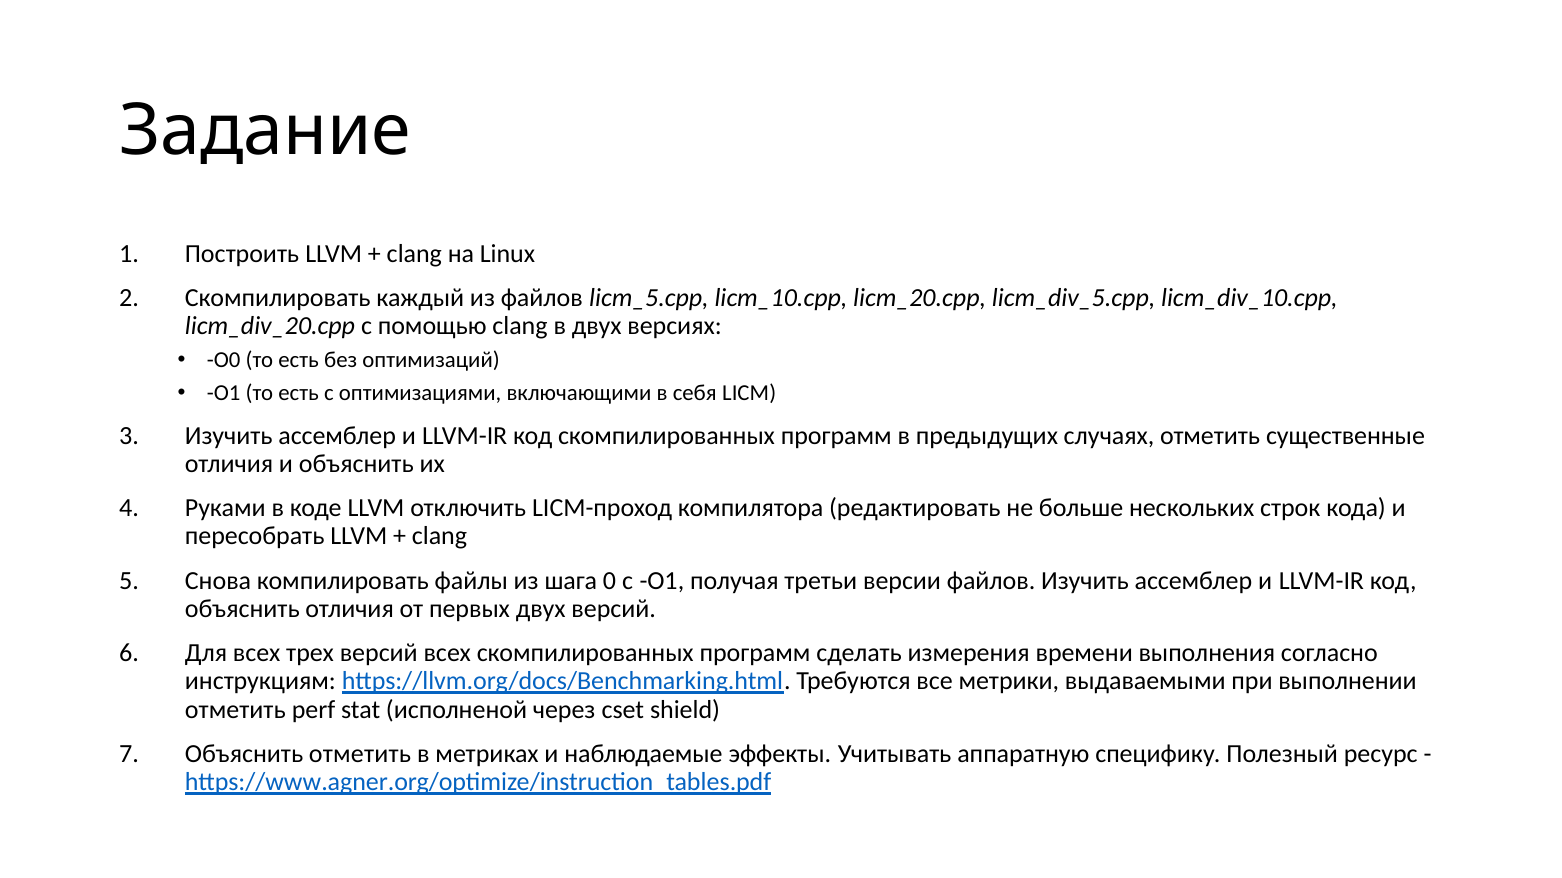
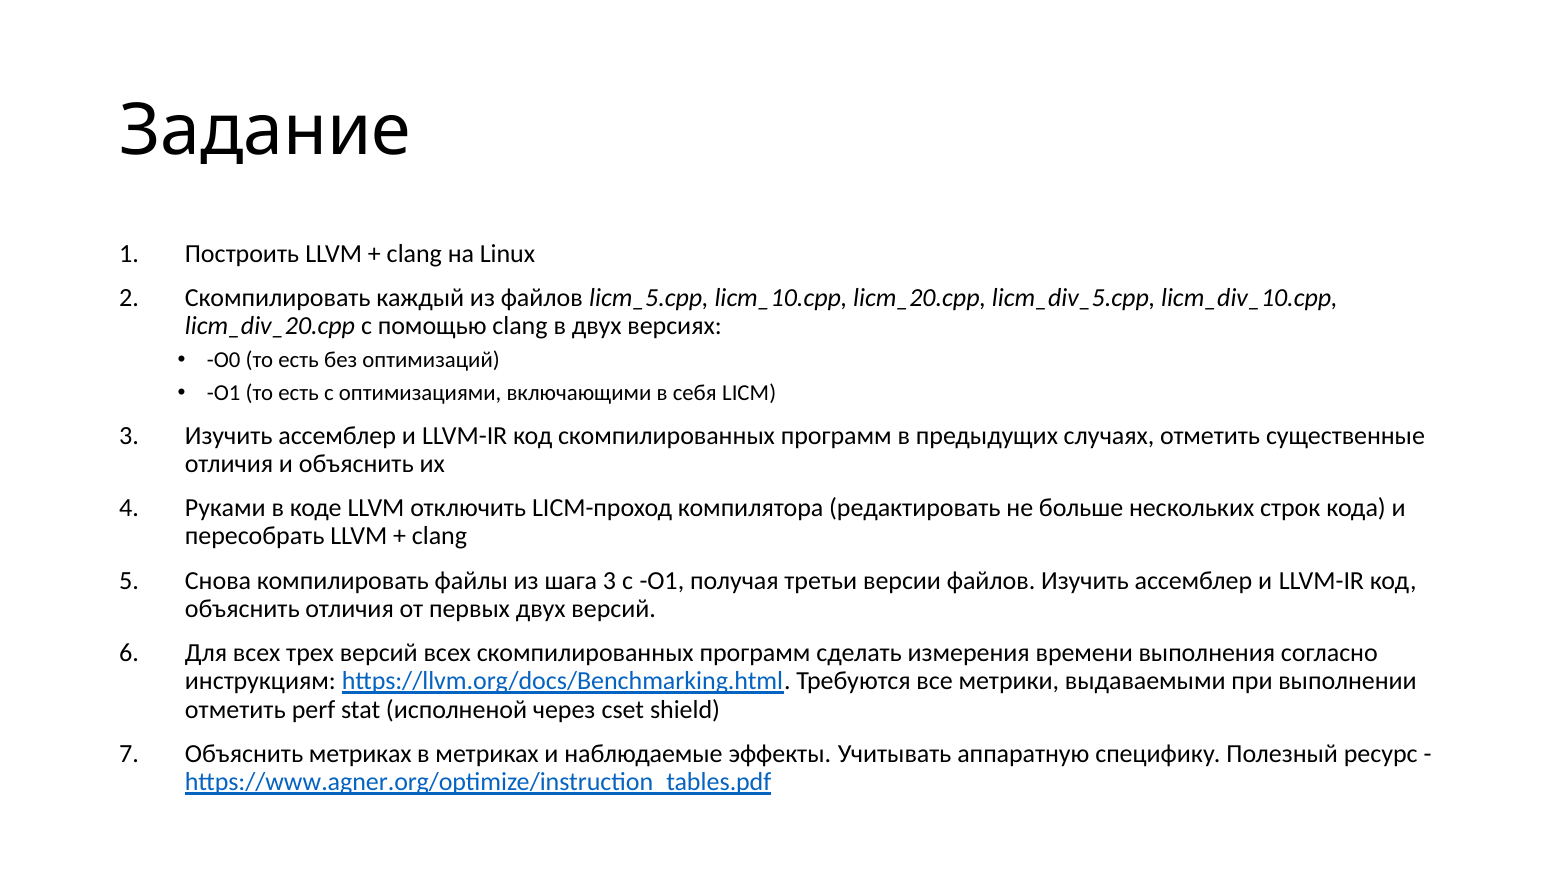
шага 0: 0 -> 3 (610, 581)
Объяснить отметить: отметить -> метриках (360, 754)
